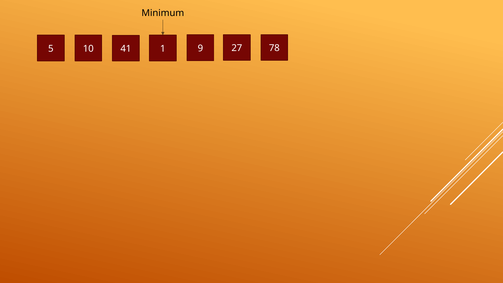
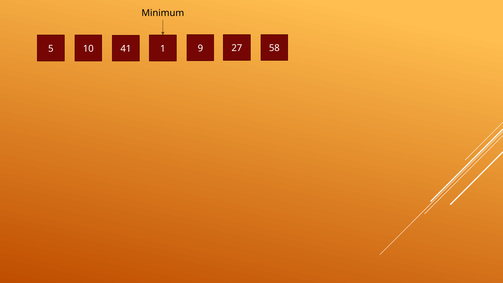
78: 78 -> 58 (274, 48)
